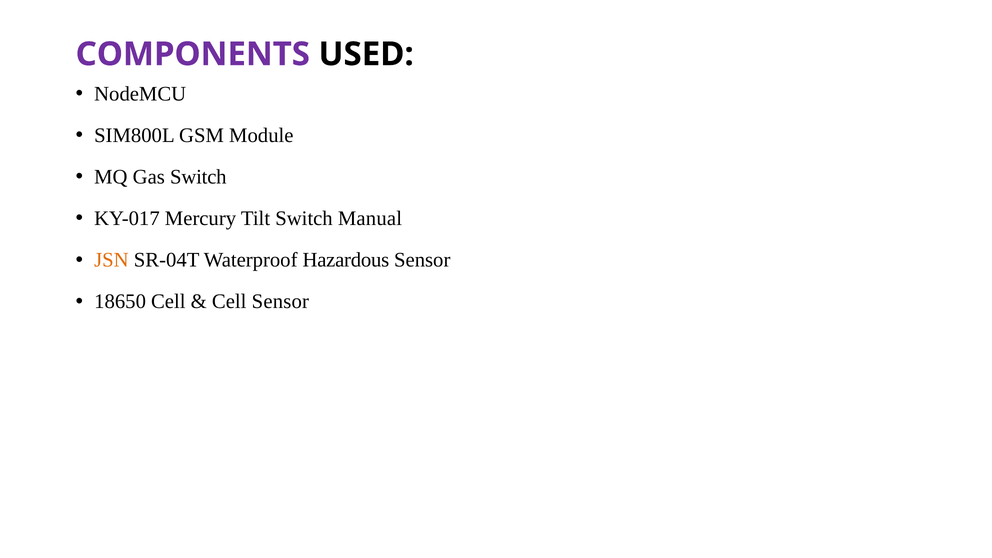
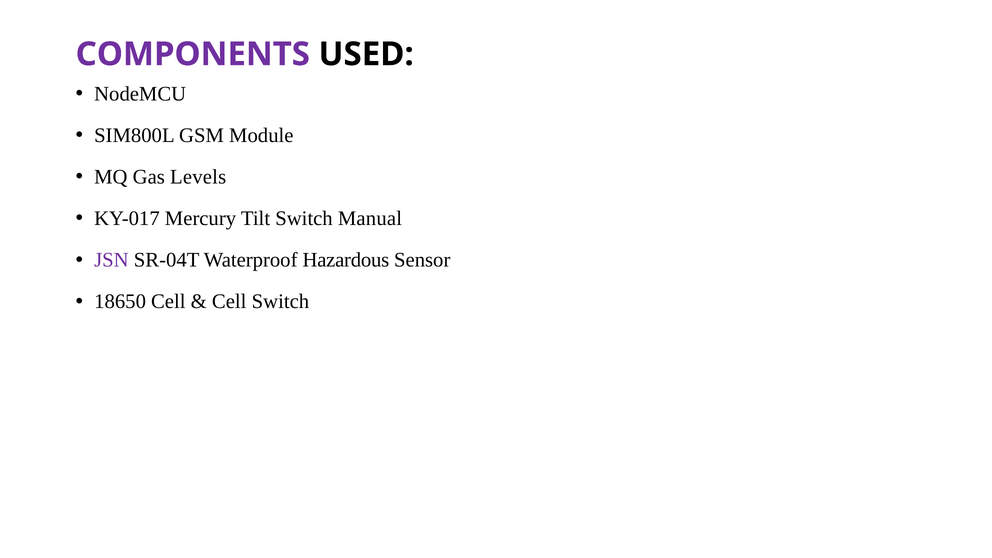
Gas Switch: Switch -> Levels (198, 177)
JSN colour: orange -> purple (111, 260)
Cell Sensor: Sensor -> Switch (280, 302)
